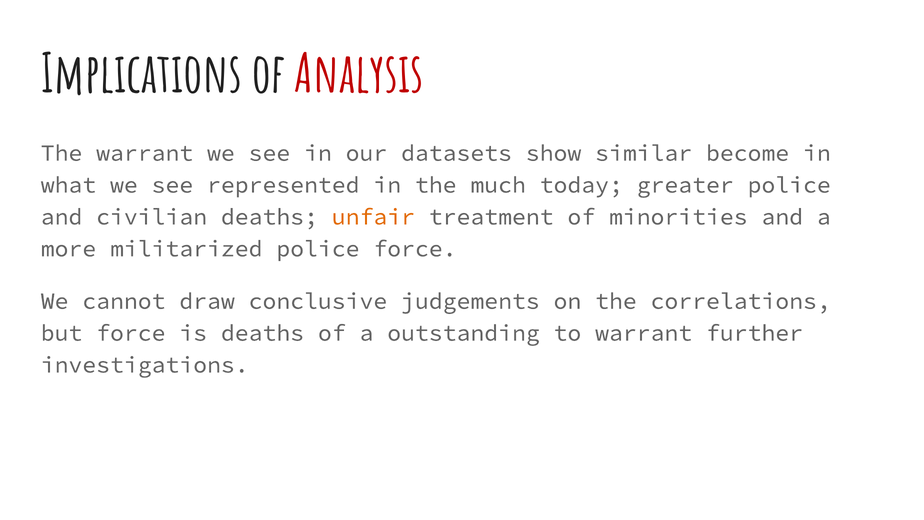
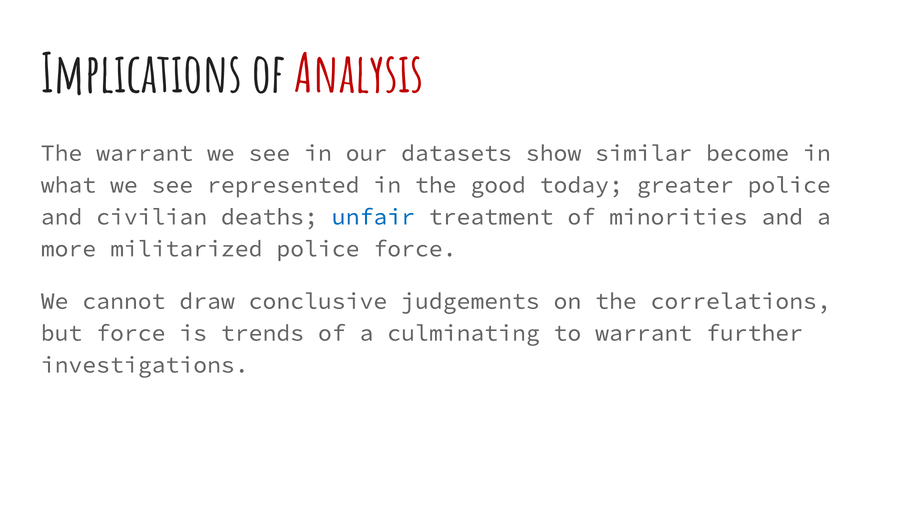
much: much -> good (498, 185)
unfair colour: orange -> blue (373, 217)
is deaths: deaths -> trends (263, 333)
outstanding: outstanding -> culminating (463, 333)
